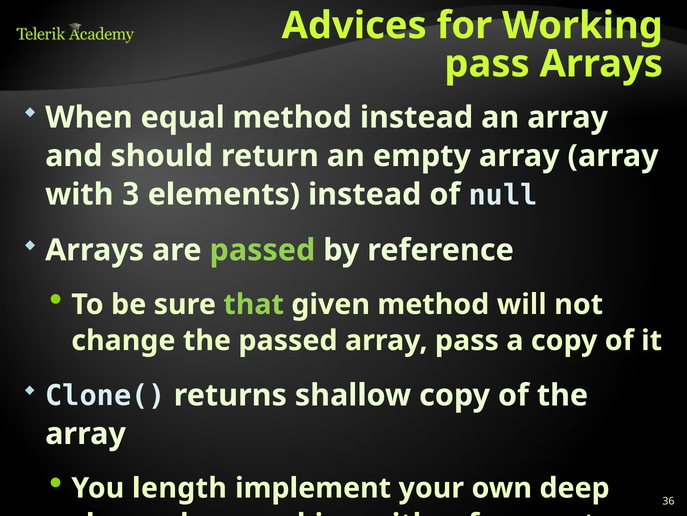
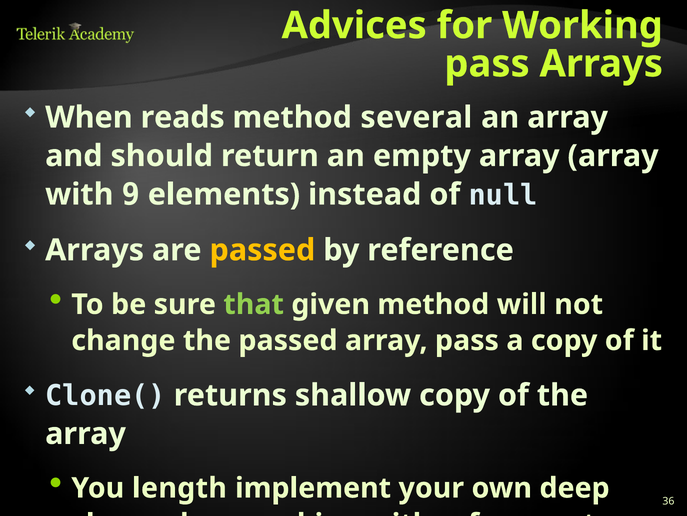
equal: equal -> reads (183, 117)
method instead: instead -> several (416, 117)
3: 3 -> 9 (131, 194)
passed colour: light green -> yellow (262, 250)
